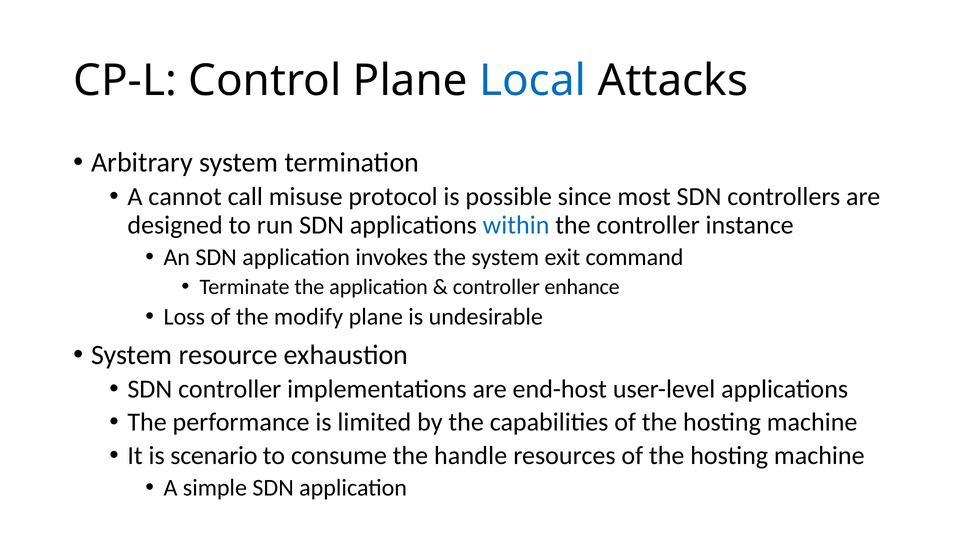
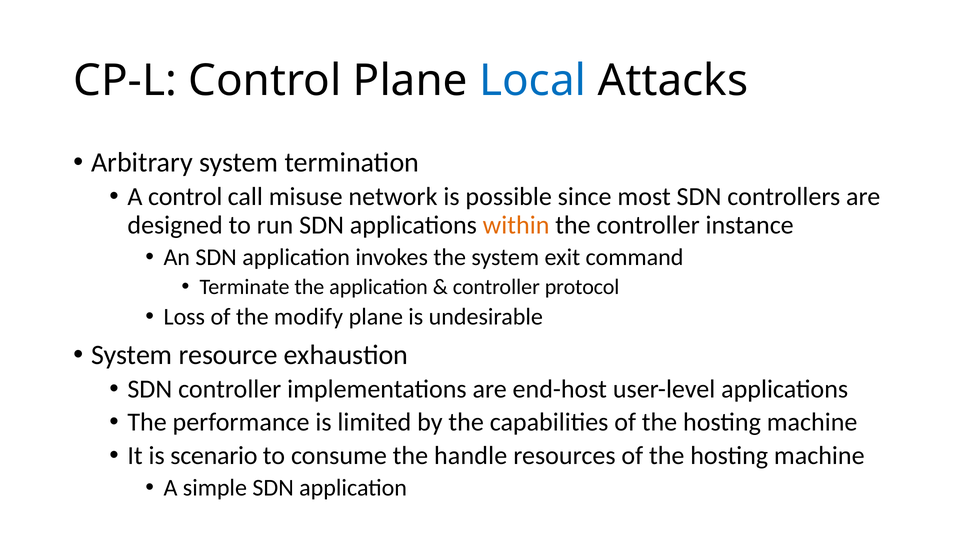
A cannot: cannot -> control (185, 197)
protocol: protocol -> network (393, 197)
within colour: blue -> orange (516, 225)
enhance: enhance -> protocol (582, 287)
